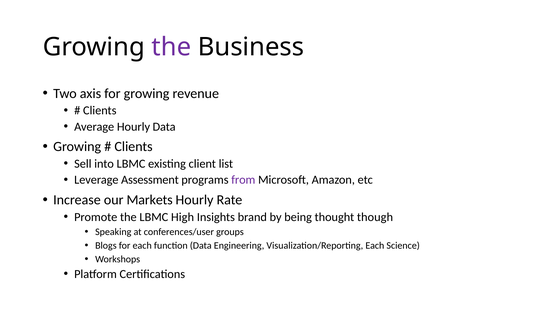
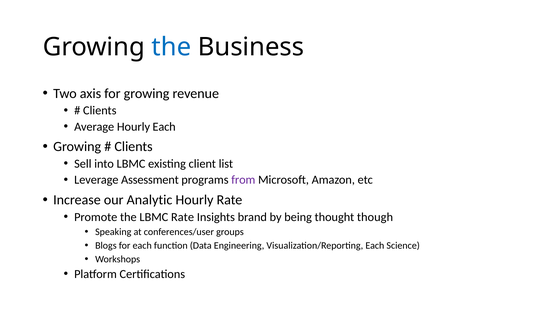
the colour: purple -> blue (171, 47)
Hourly Data: Data -> Each (164, 127)
Markets: Markets -> Analytic (150, 200)
LBMC High: High -> Rate (183, 217)
